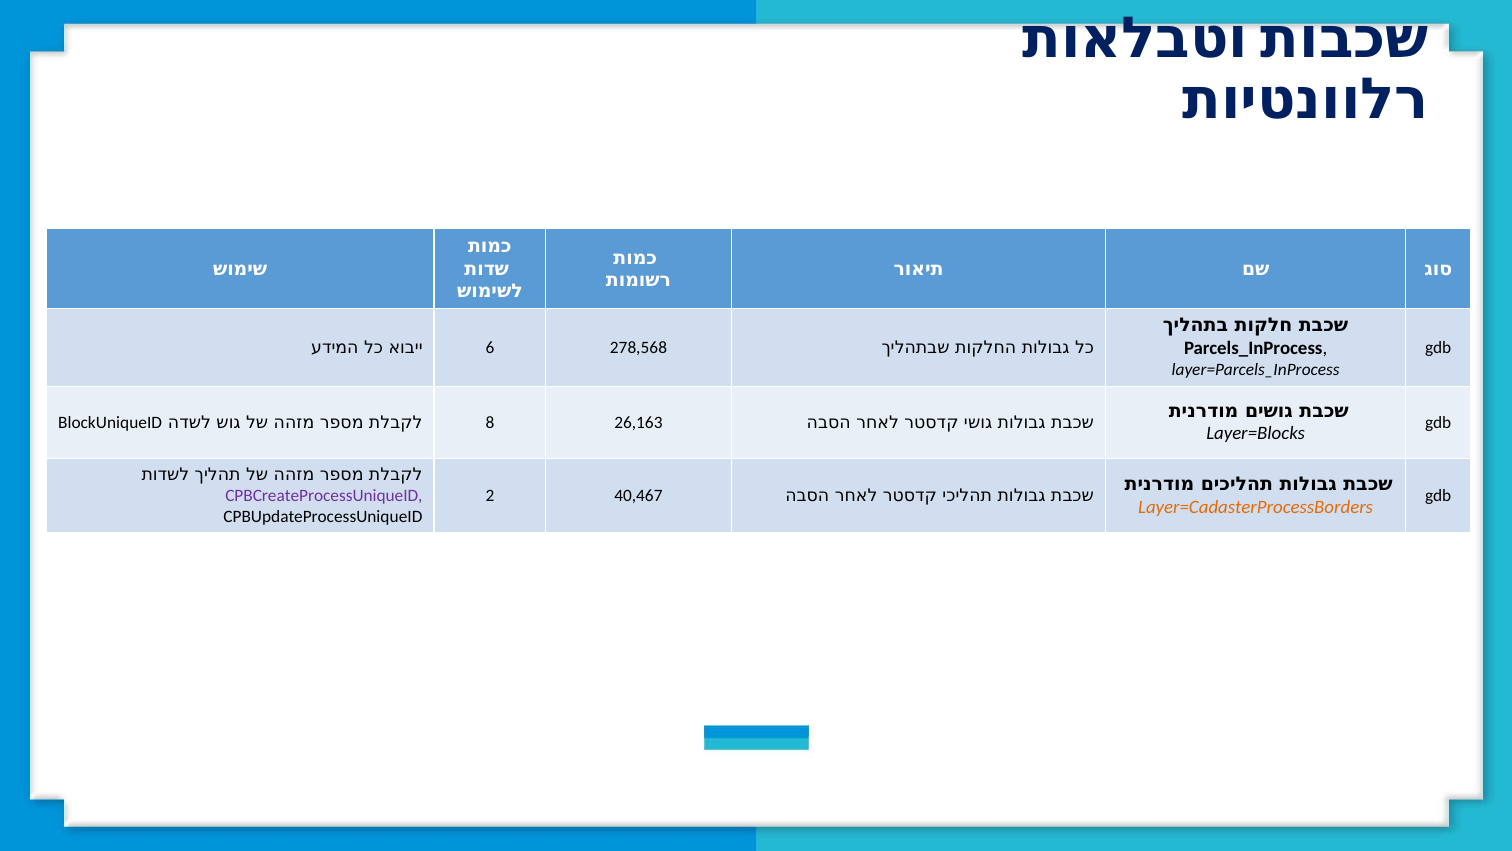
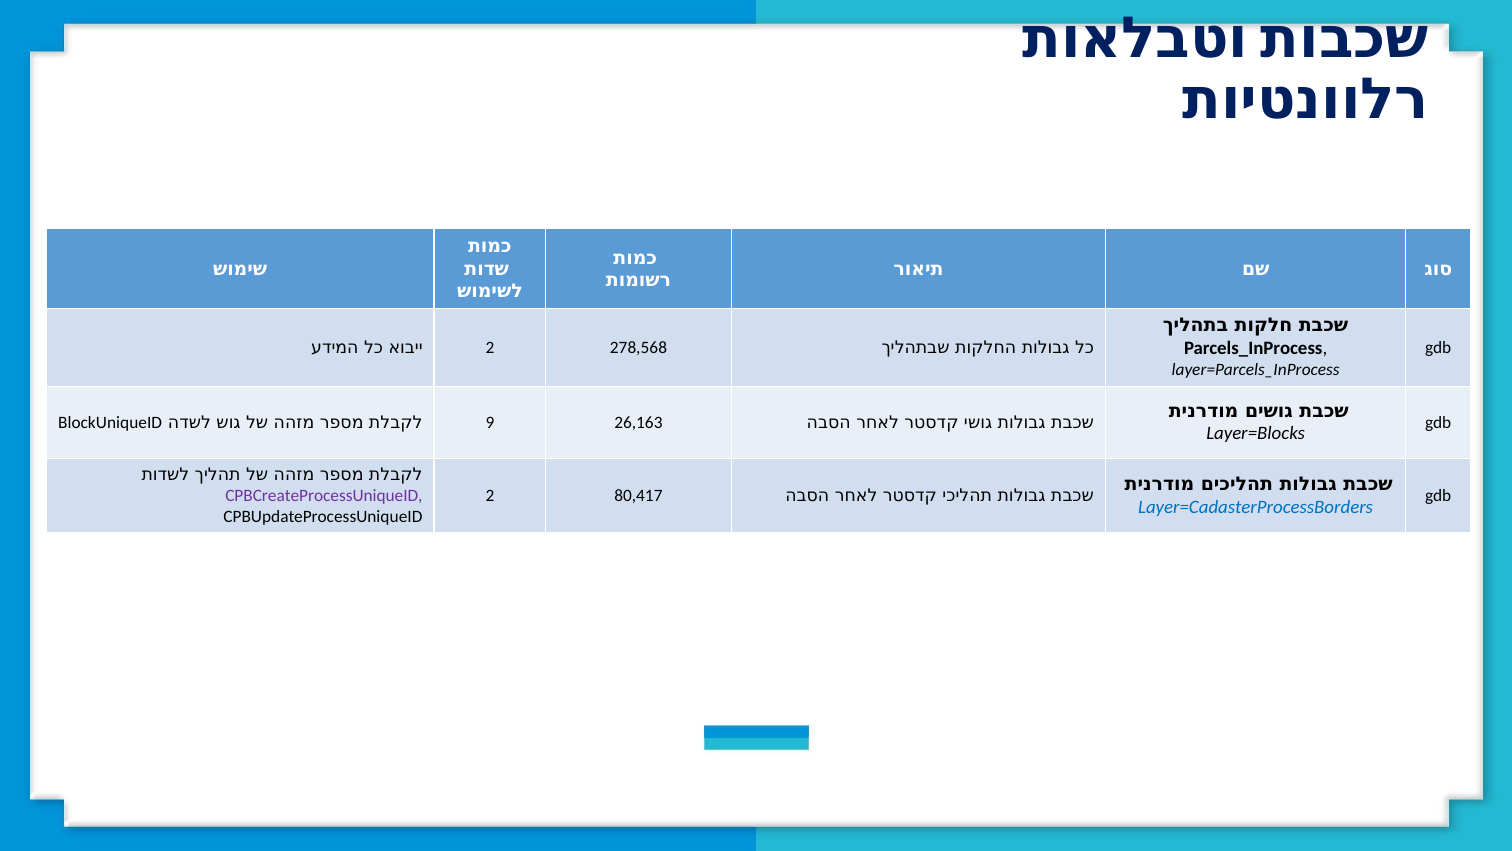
6: 6 -> 2 (490, 347)
8: 8 -> 9 (490, 422)
40,467: 40,467 -> 80,417 (638, 496)
Layer=CadasterProcessBorders colour: orange -> blue (1256, 507)
